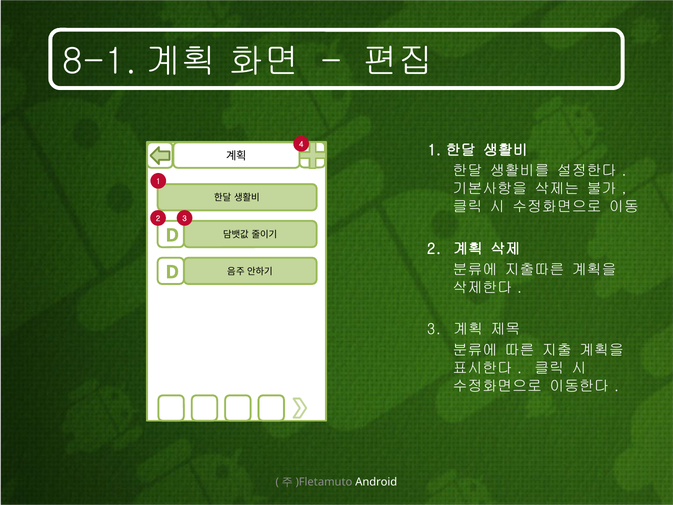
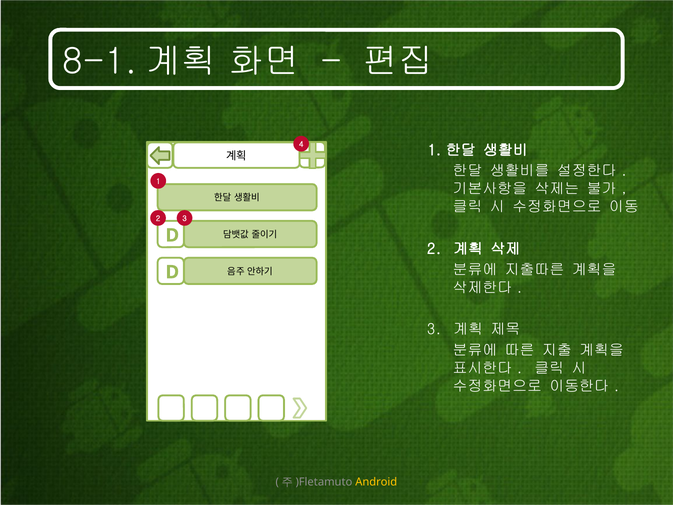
Android colour: white -> yellow (376, 482)
